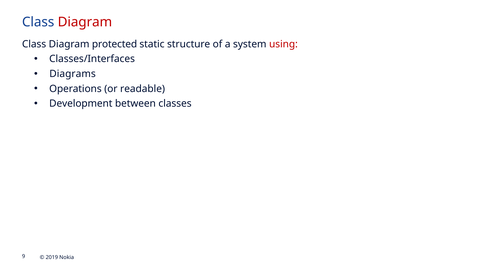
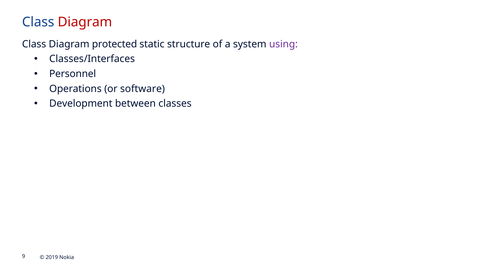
using colour: red -> purple (283, 44)
Diagrams: Diagrams -> Personnel (73, 74)
readable: readable -> software (143, 89)
